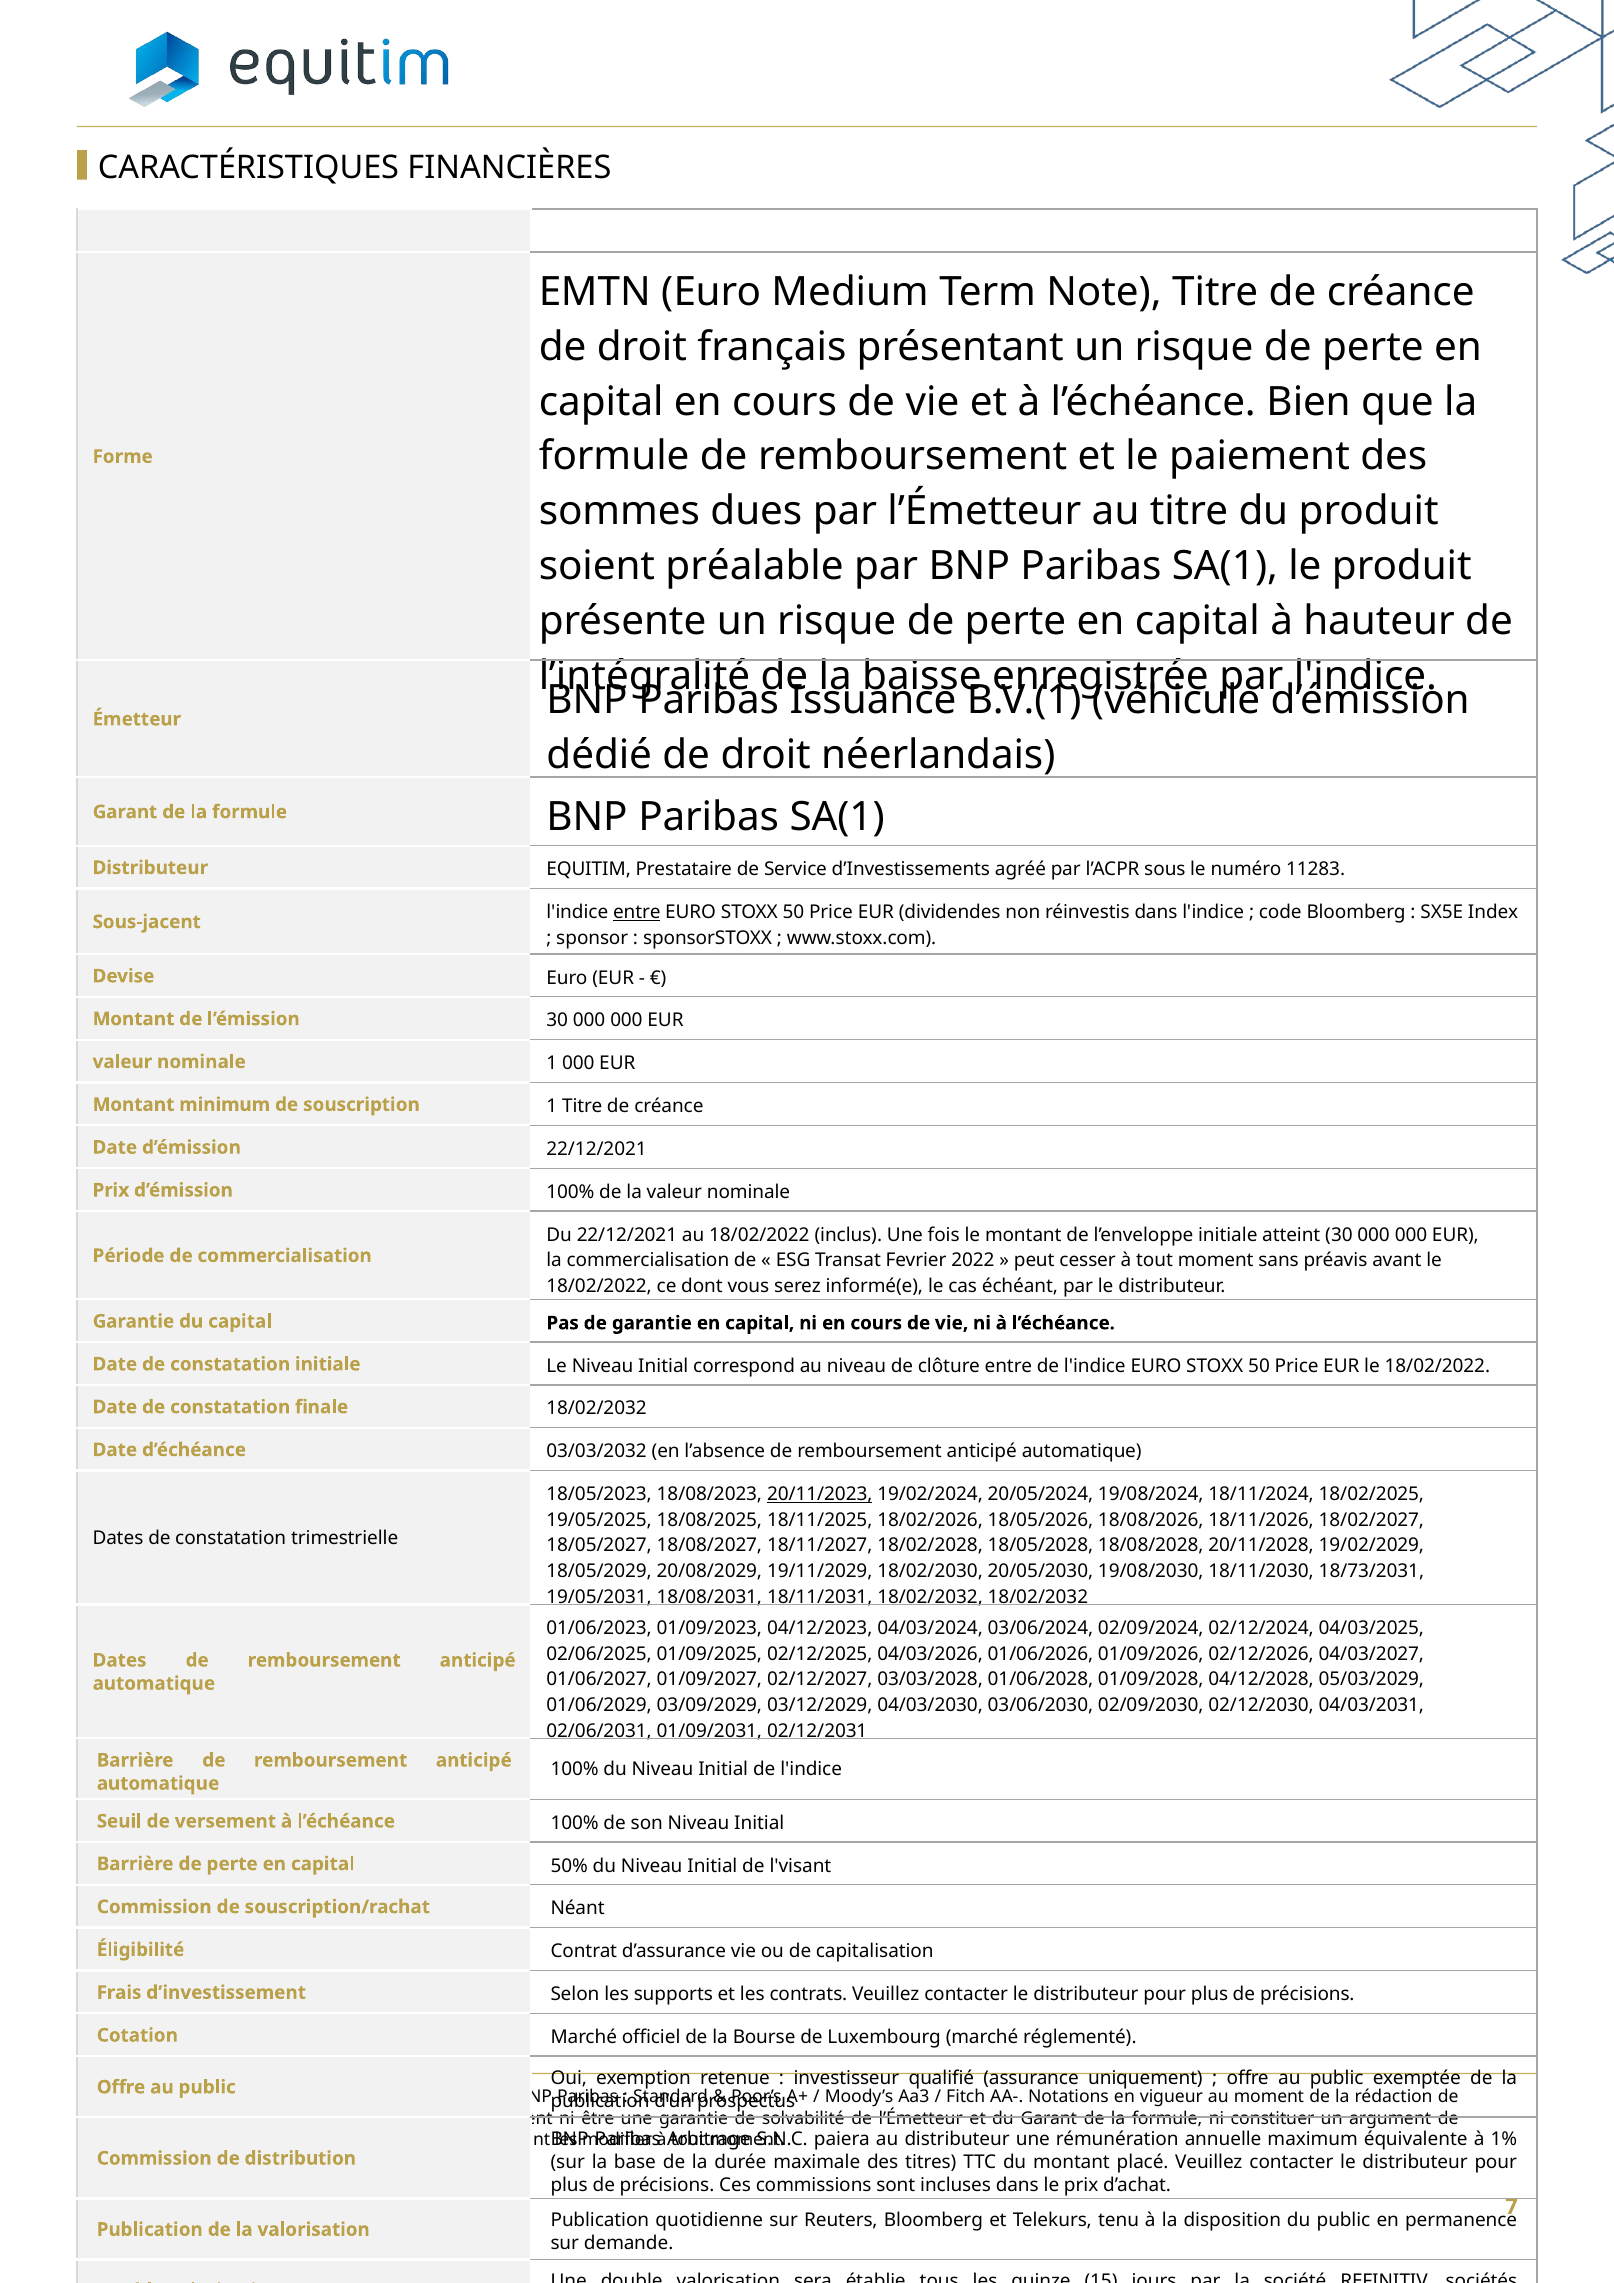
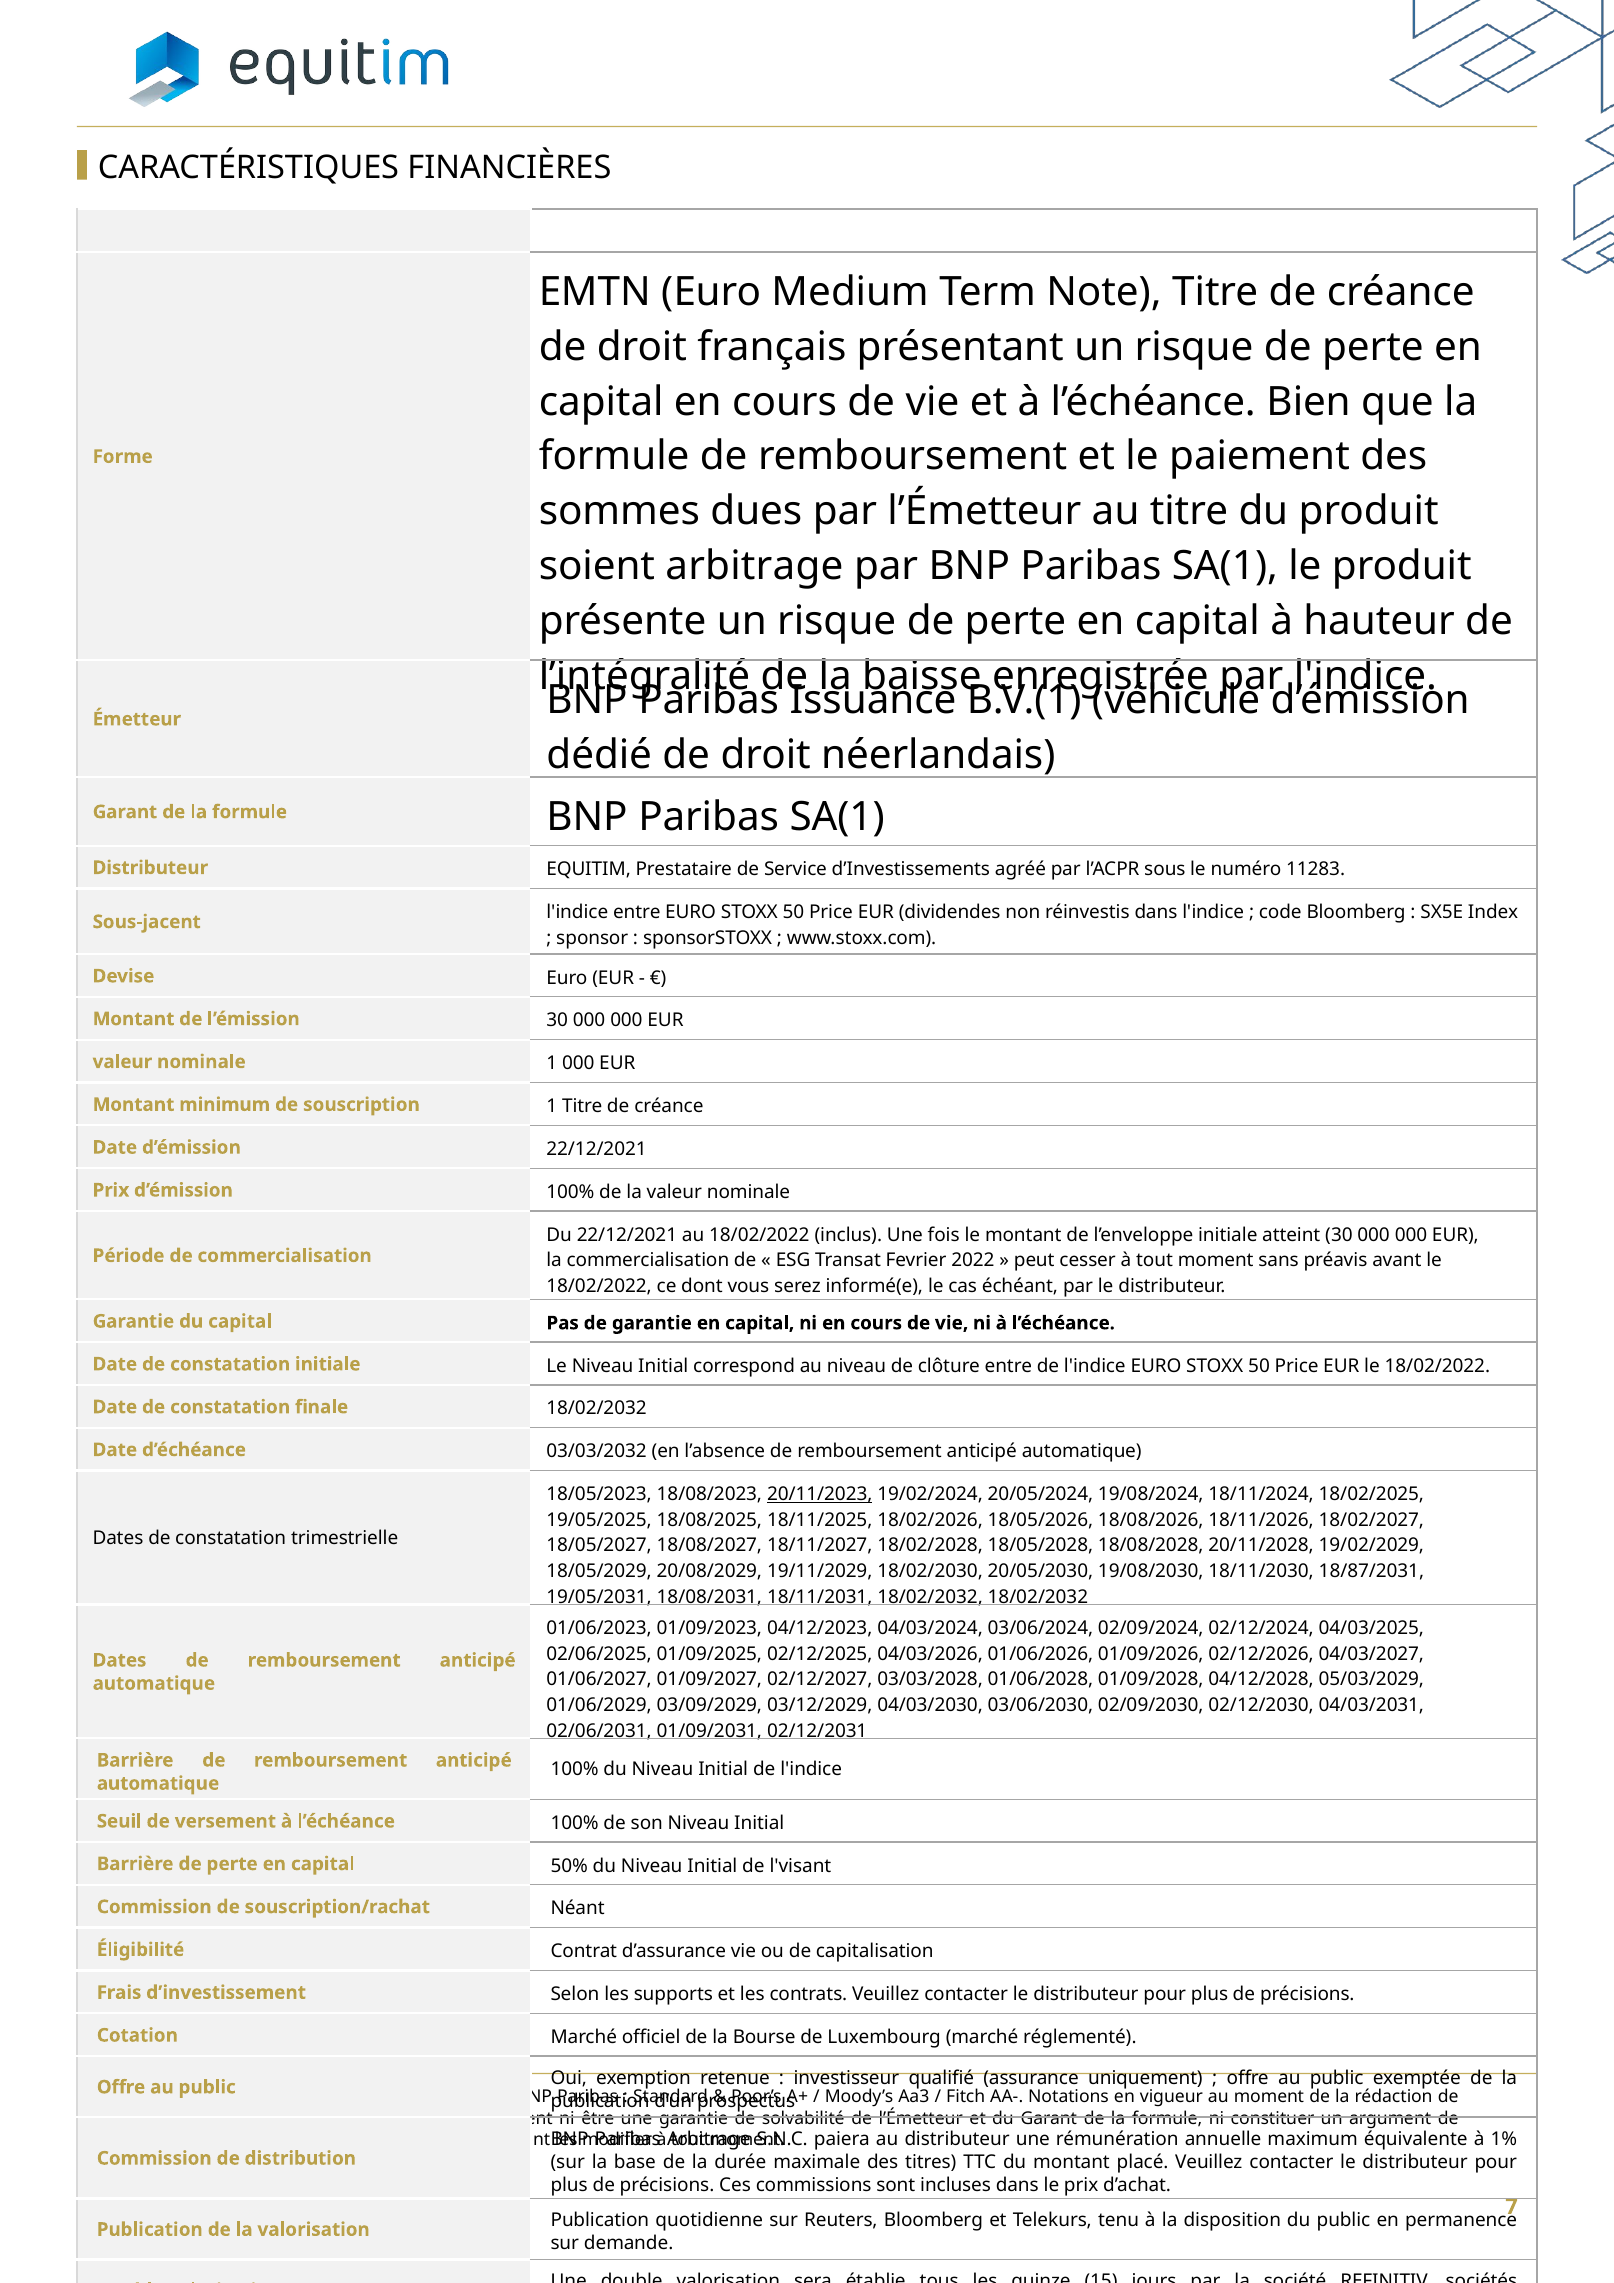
soient préalable: préalable -> arbitrage (754, 566)
entre underline: present -> none (637, 912)
18/73/2031: 18/73/2031 -> 18/87/2031 (1371, 1571)
